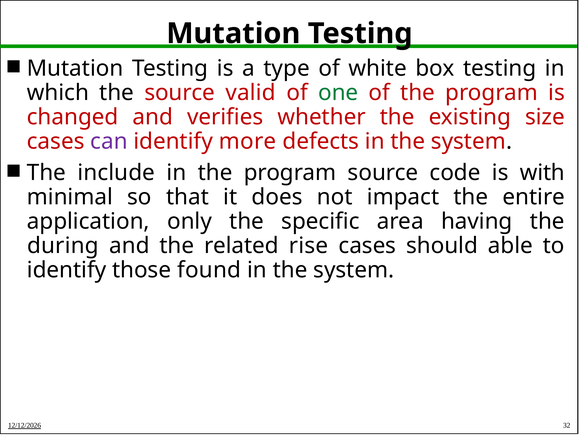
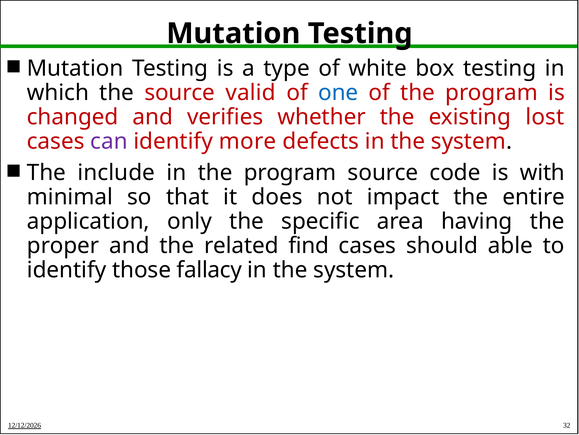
one colour: green -> blue (338, 93)
size: size -> lost (545, 117)
during: during -> proper (63, 245)
rise: rise -> find (309, 245)
found: found -> fallacy (209, 270)
